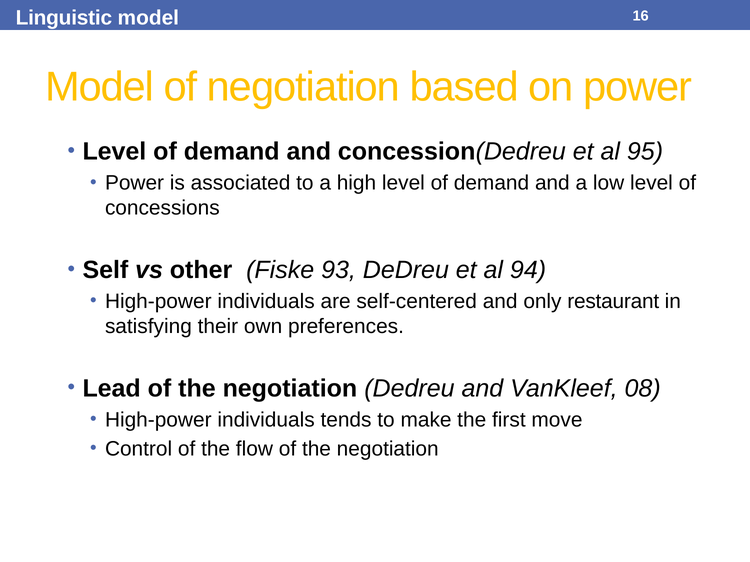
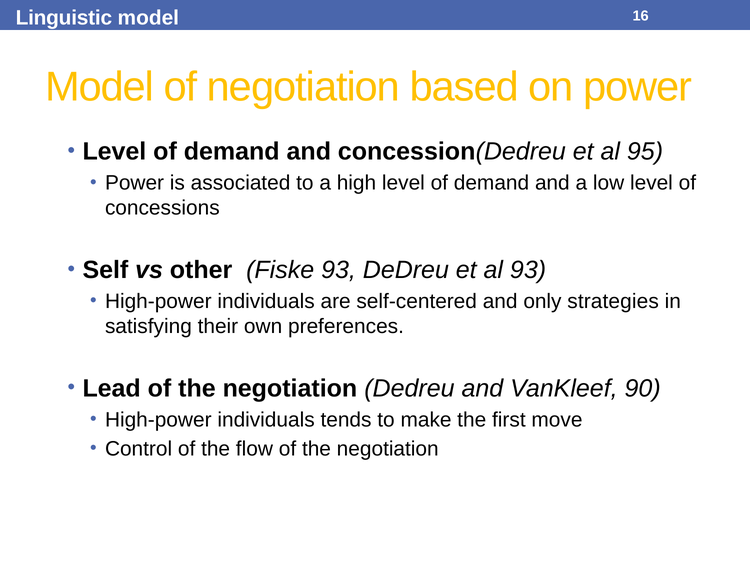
al 94: 94 -> 93 (528, 270)
restaurant: restaurant -> strategies (613, 302)
08: 08 -> 90 (643, 389)
